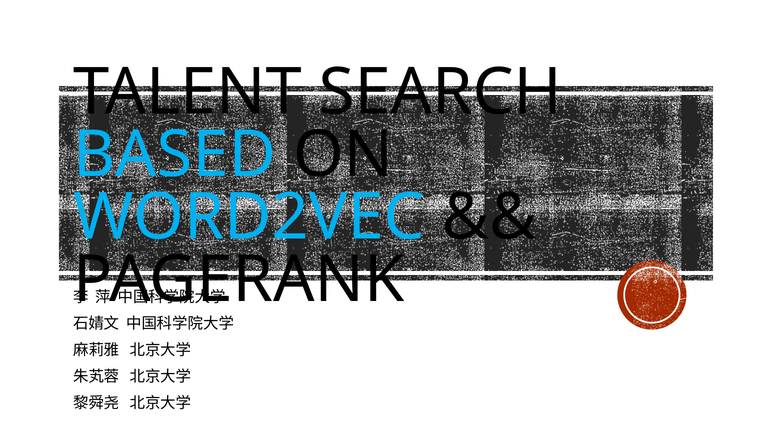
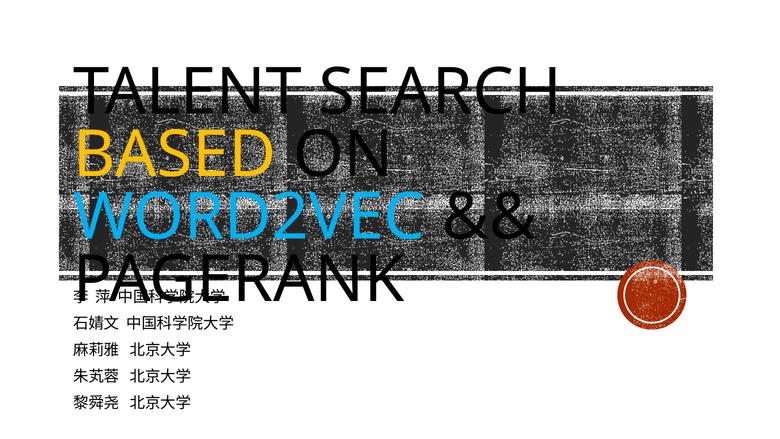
BASED colour: light blue -> yellow (175, 155)
